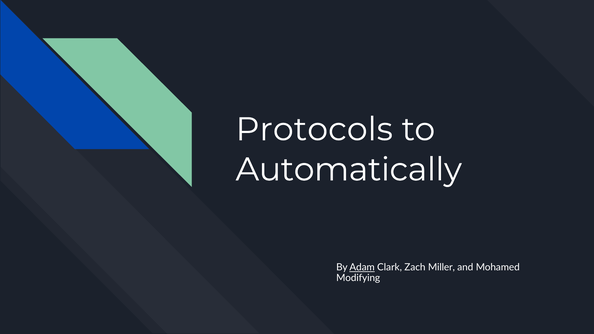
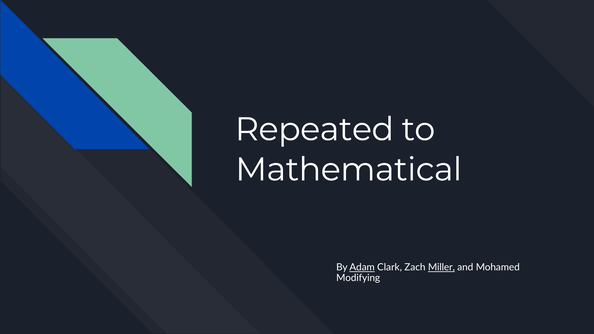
Protocols: Protocols -> Repeated (315, 129)
Automatically: Automatically -> Mathematical (349, 170)
Miller underline: none -> present (441, 267)
